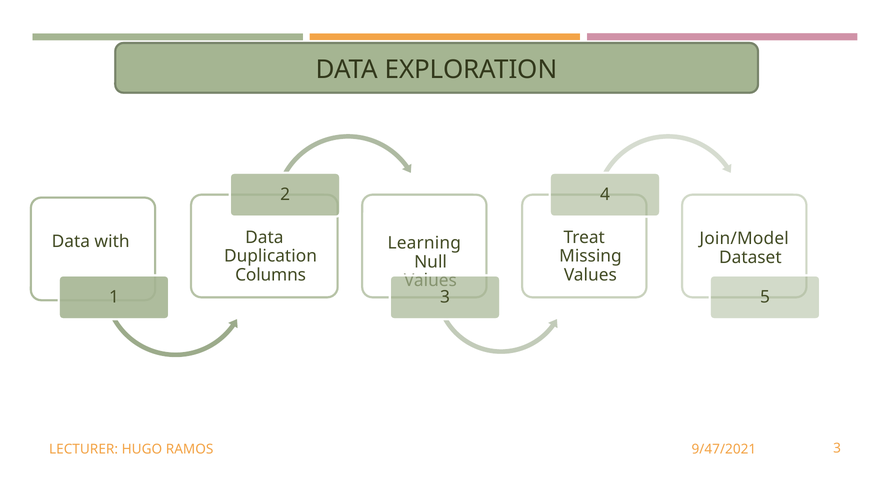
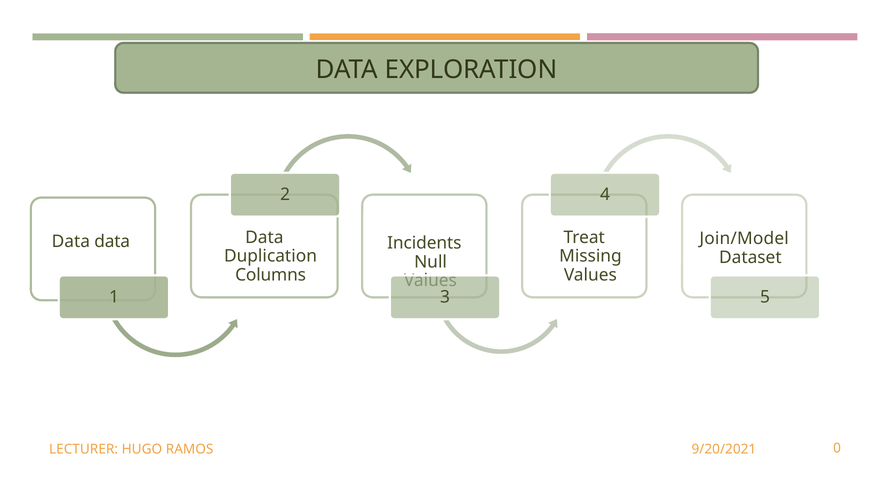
Data with: with -> data (112, 241)
Learning: Learning -> Incidents (424, 243)
RAMOS 3: 3 -> 0 (837, 448)
9/47/2021: 9/47/2021 -> 9/20/2021 (724, 449)
